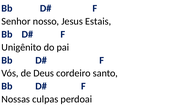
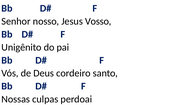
Estais: Estais -> Vosso (98, 21)
